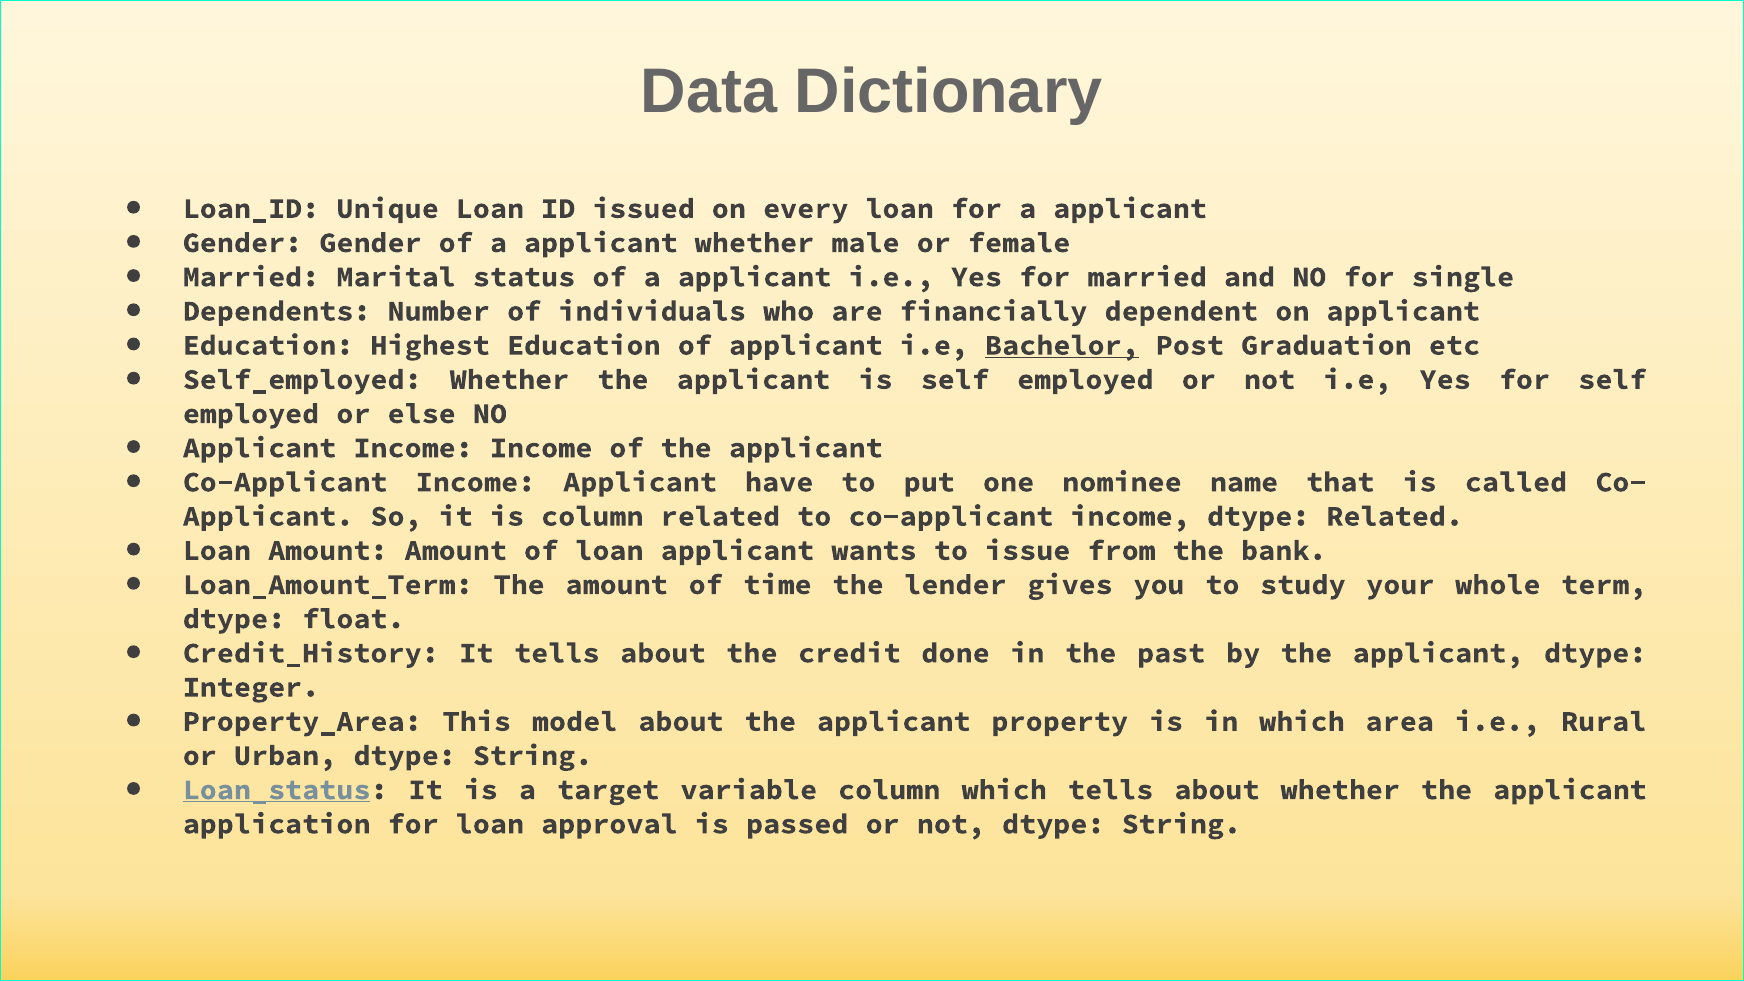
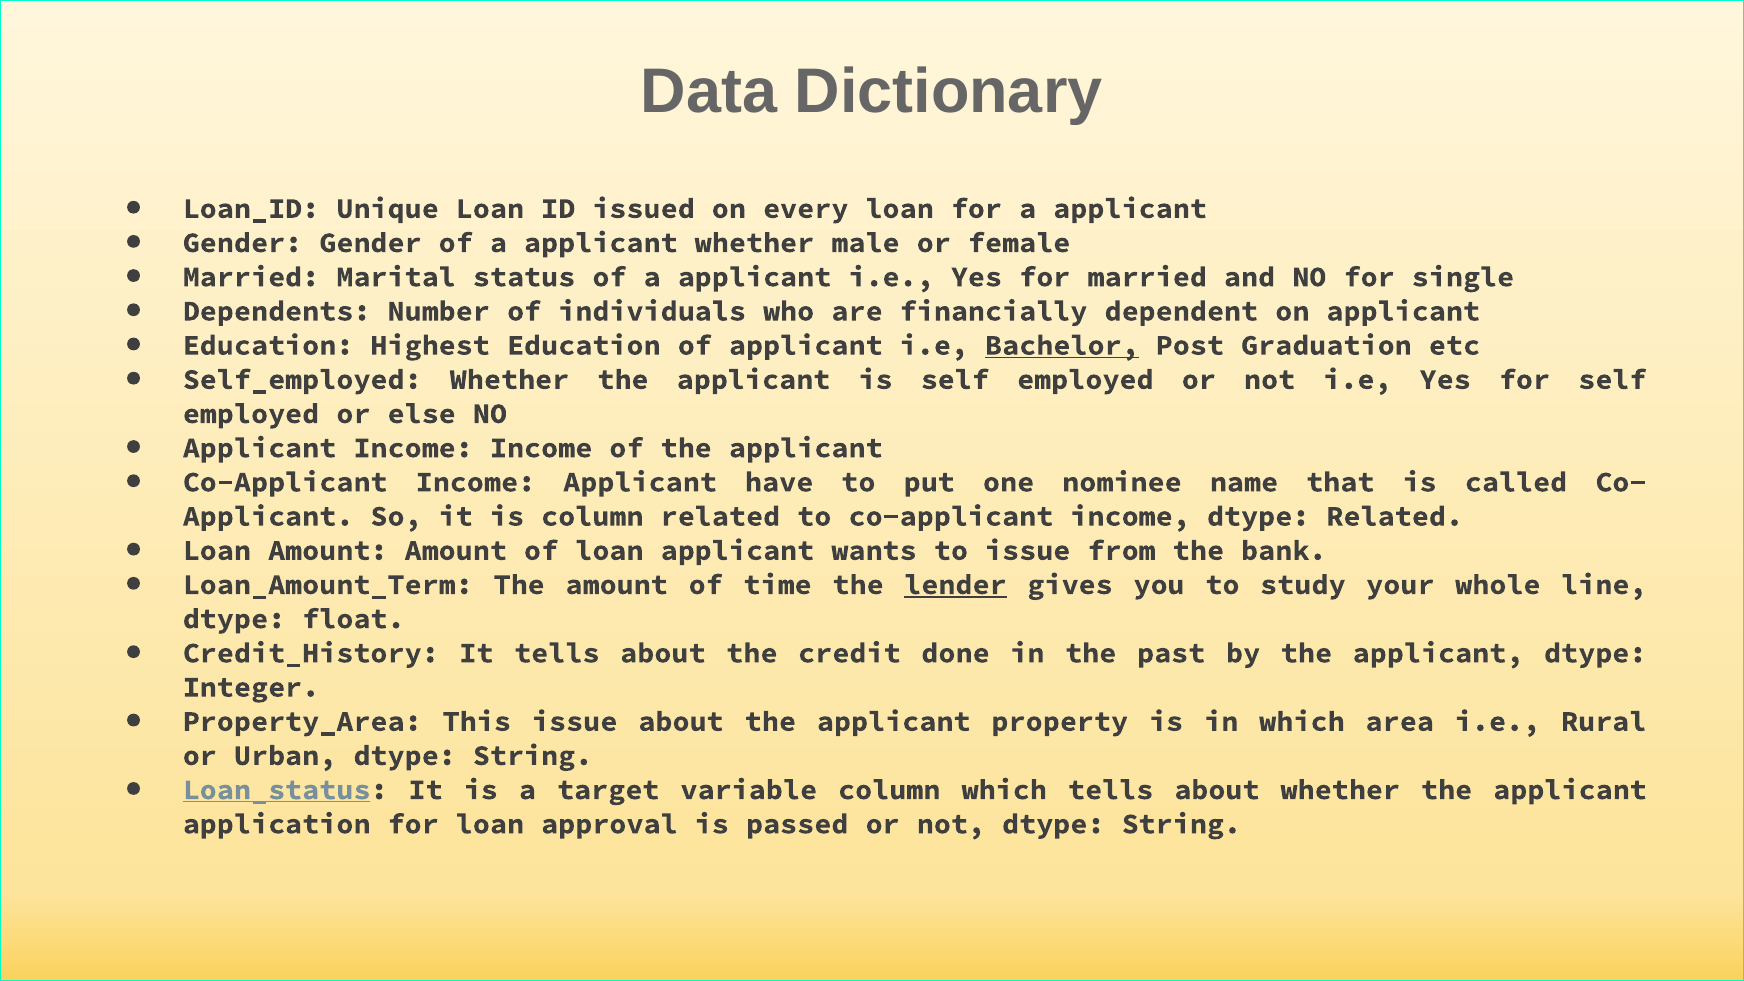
lender underline: none -> present (955, 585)
term: term -> line (1604, 585)
This model: model -> issue (575, 721)
